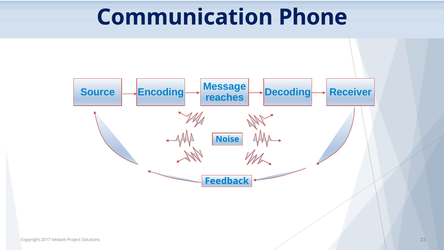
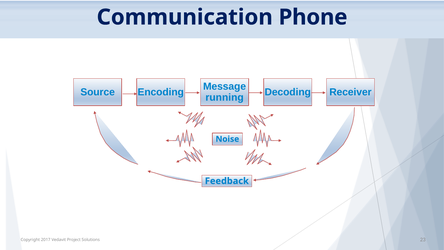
reaches: reaches -> running (225, 97)
